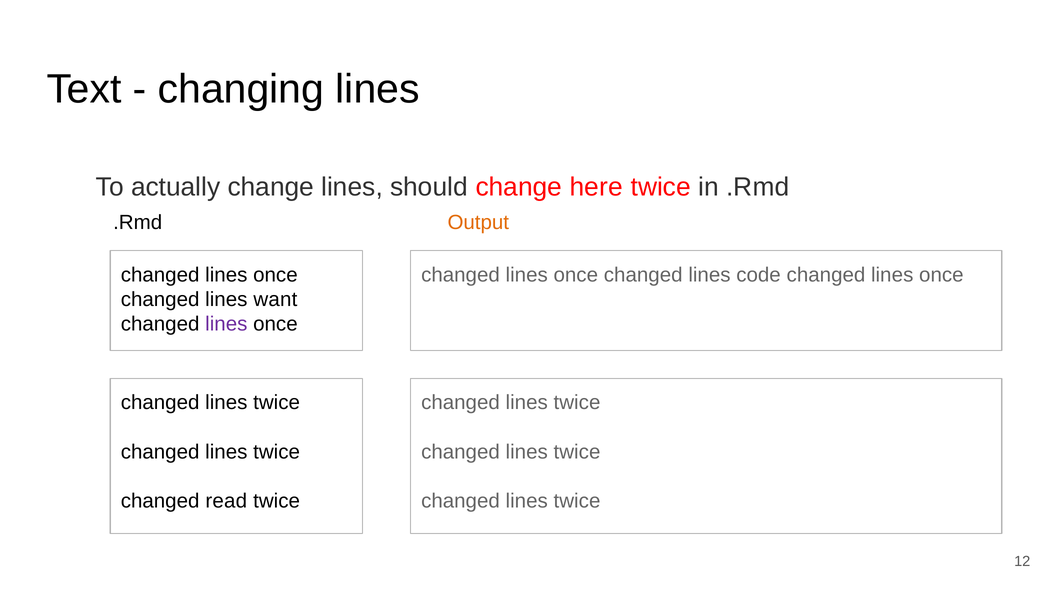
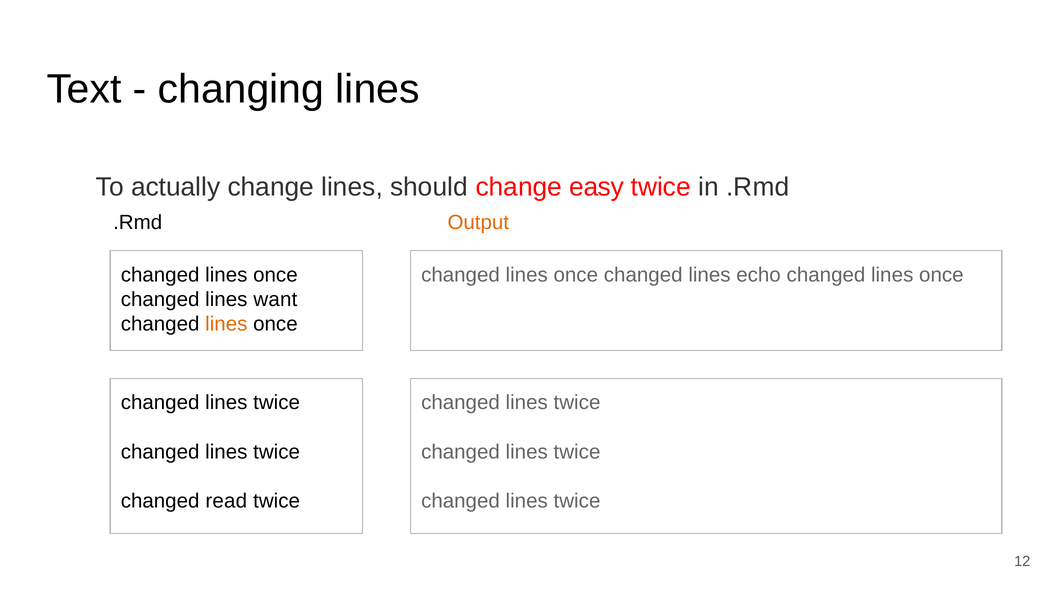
here: here -> easy (597, 187)
code: code -> echo (759, 275)
lines colour: purple -> orange (226, 324)
